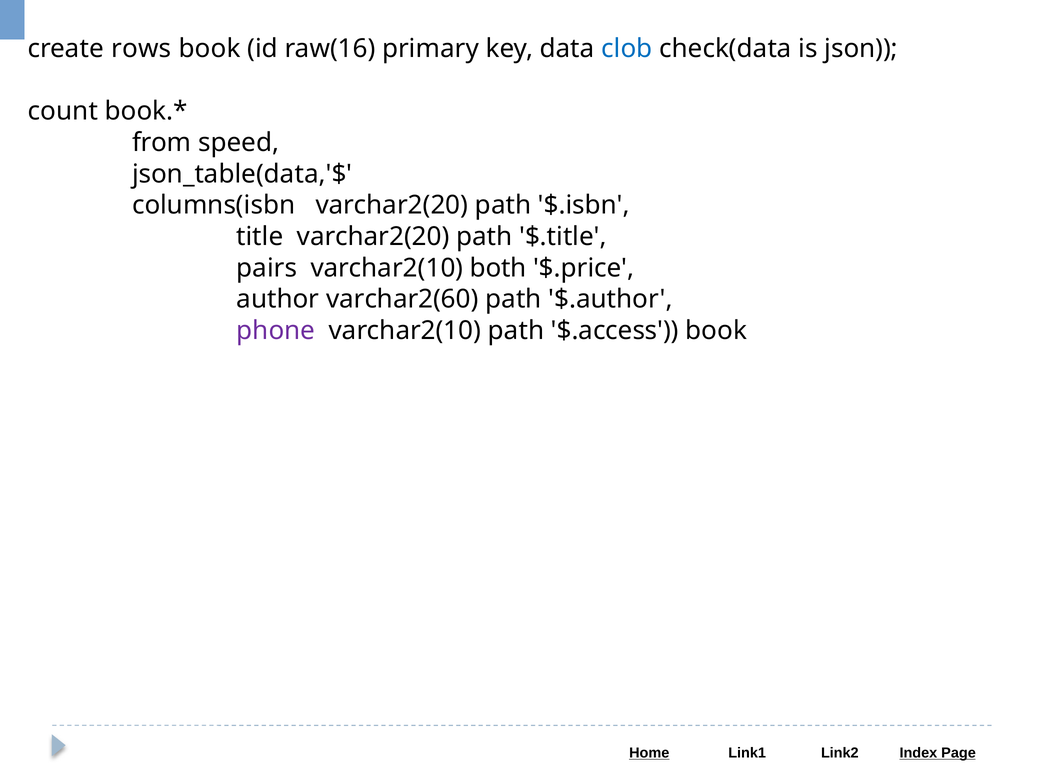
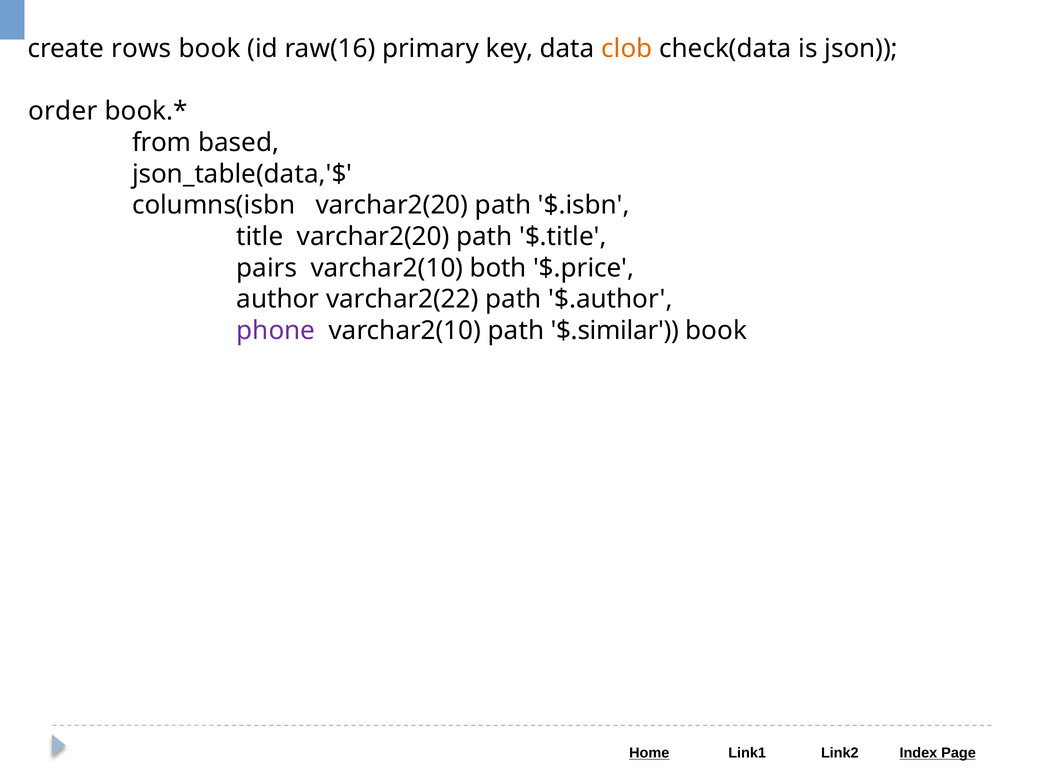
clob colour: blue -> orange (627, 49)
count: count -> order (63, 111)
speed: speed -> based (239, 143)
varchar2(60: varchar2(60 -> varchar2(22 (402, 299)
$.access: $.access -> $.similar (615, 331)
